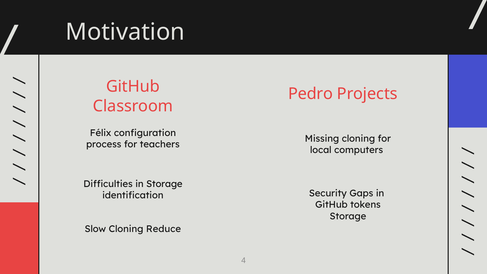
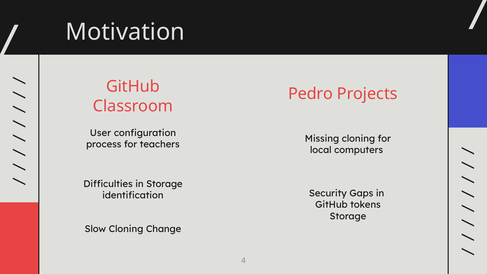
Félix: Félix -> User (100, 133)
Reduce: Reduce -> Change (164, 229)
